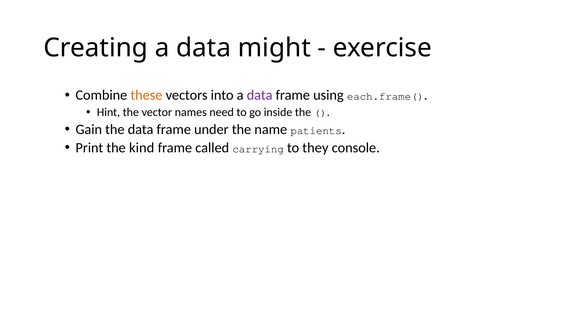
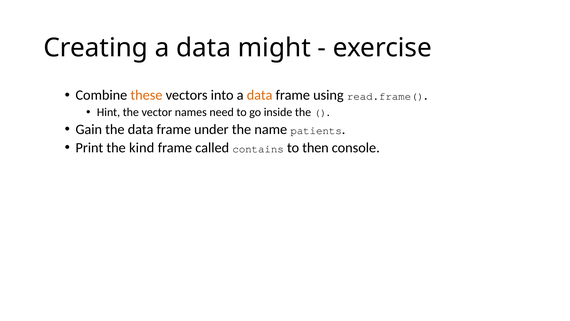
data colour: purple -> orange (260, 95)
each.frame(: each.frame( -> read.frame( (385, 96)
carrying: carrying -> contains (258, 149)
they: they -> then (316, 148)
